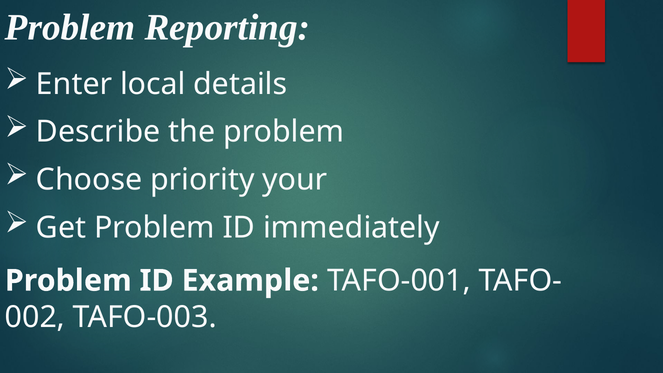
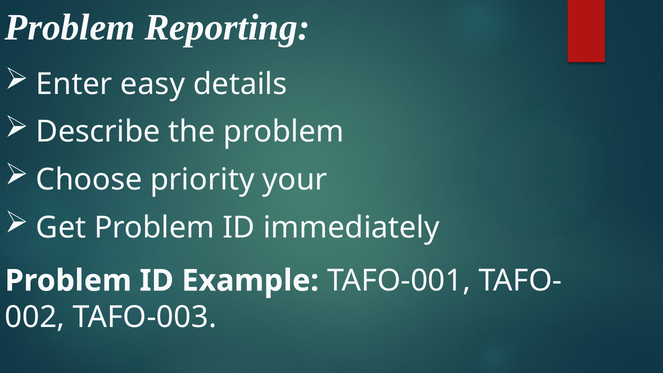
local: local -> easy (153, 84)
